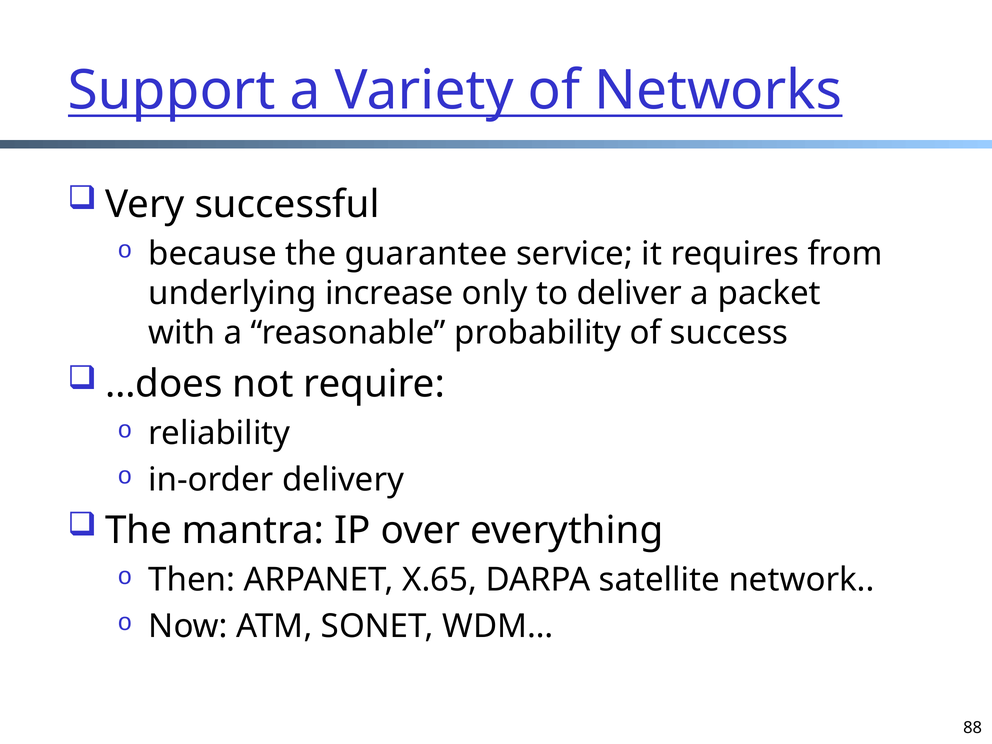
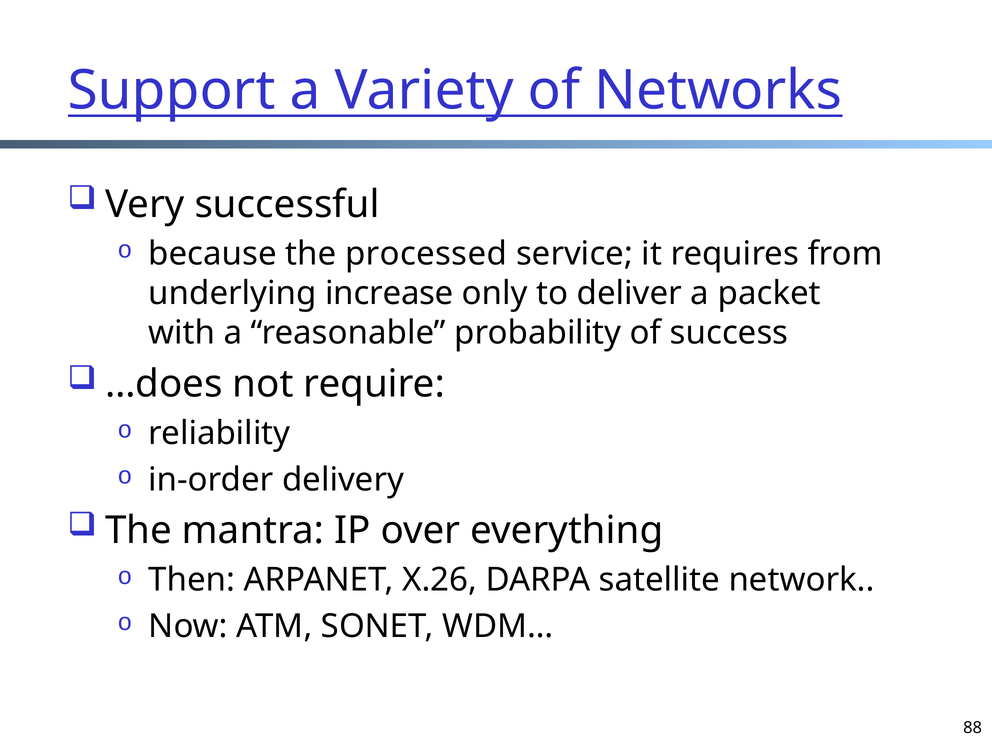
guarantee: guarantee -> processed (426, 254)
X.65: X.65 -> X.26 (440, 580)
